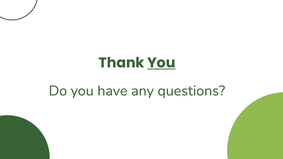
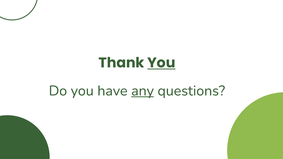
any underline: none -> present (143, 91)
